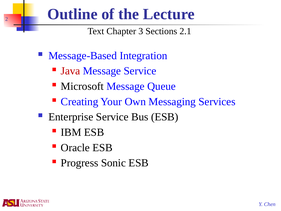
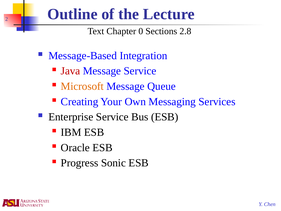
3: 3 -> 0 (141, 31)
2.1: 2.1 -> 2.8 (185, 31)
Microsoft colour: black -> orange (82, 86)
